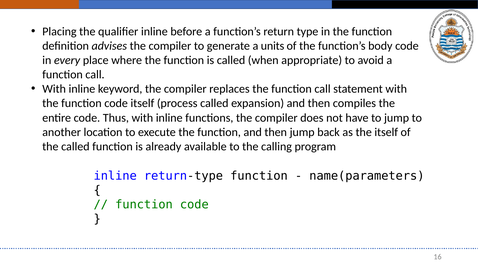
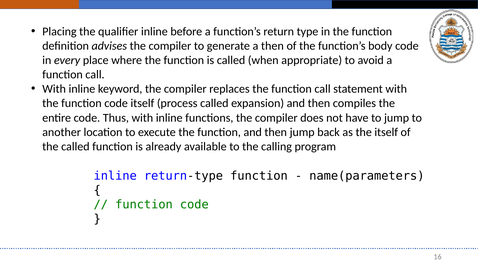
a units: units -> then (272, 46)
